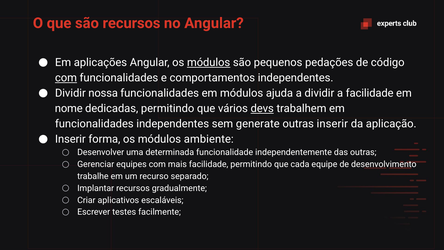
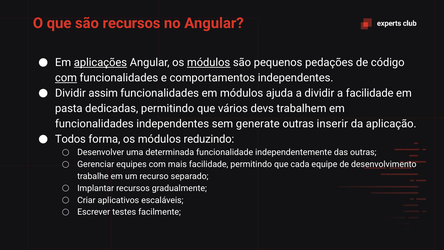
aplicações underline: none -> present (100, 62)
nossa: nossa -> assim (103, 93)
nome: nome -> pasta (69, 108)
devs underline: present -> none (262, 108)
Inserir: Inserir -> Todos (70, 139)
ambiente: ambiente -> reduzindo (209, 139)
